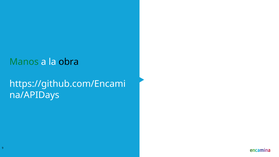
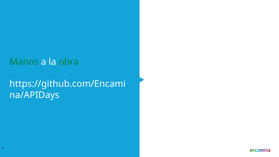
obra colour: black -> green (69, 62)
